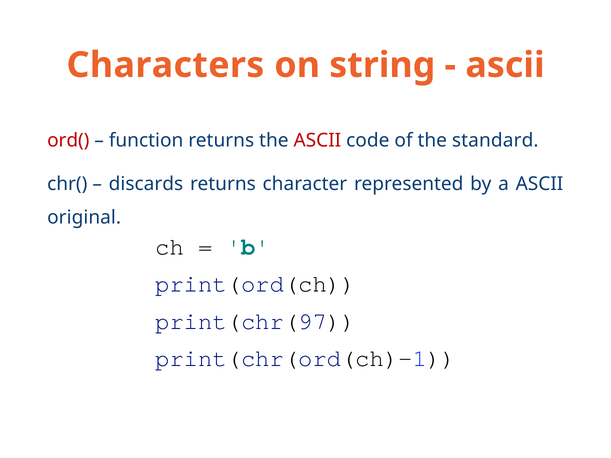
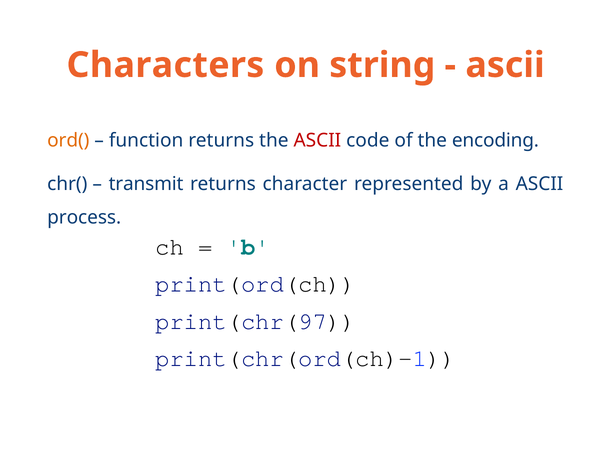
ord( colour: red -> orange (68, 141)
standard: standard -> encoding (495, 141)
discards: discards -> transmit (146, 184)
original: original -> process (84, 218)
